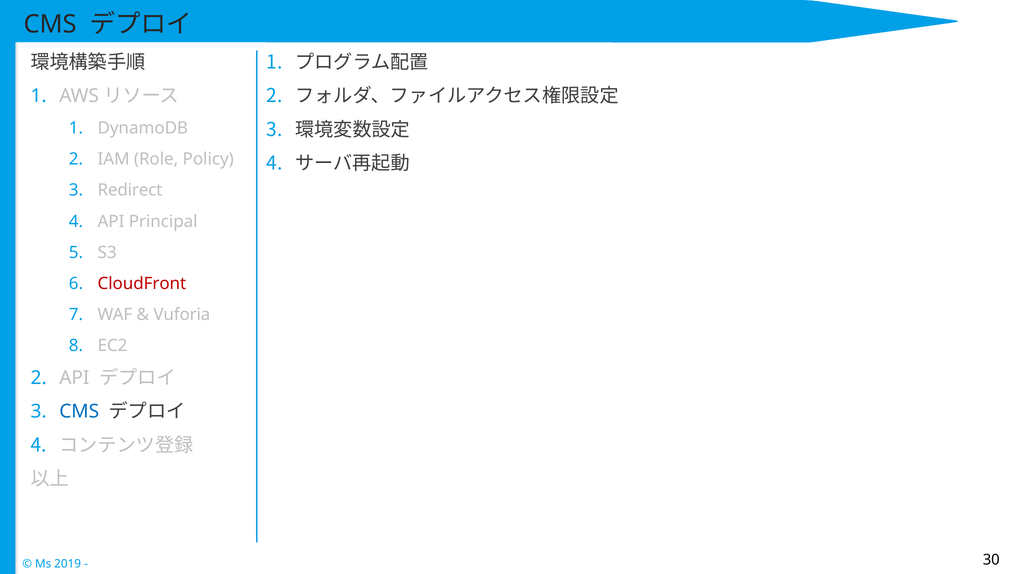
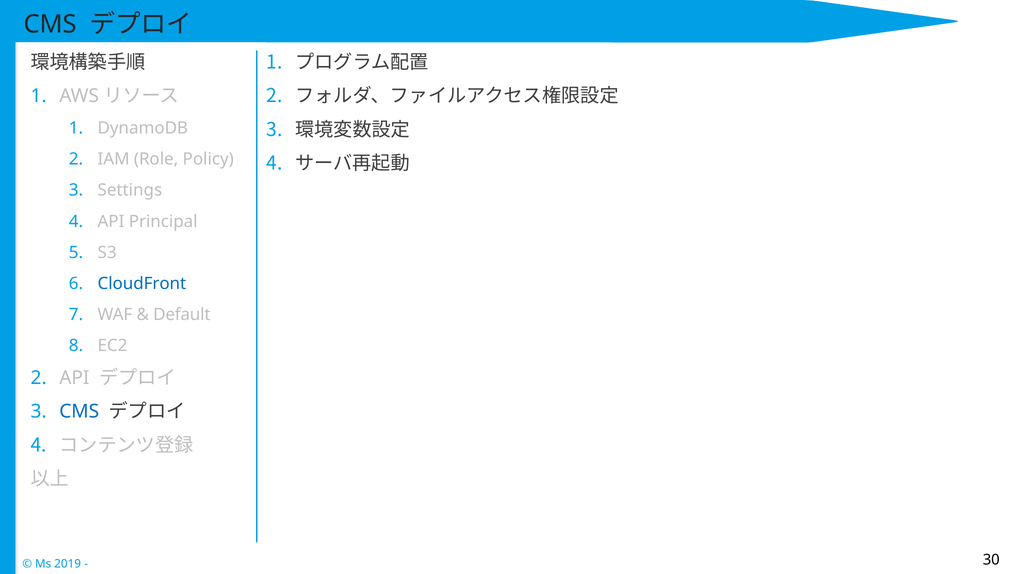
Redirect: Redirect -> Settings (130, 190)
CloudFront colour: red -> blue (142, 284)
Vuforia: Vuforia -> Default (182, 315)
